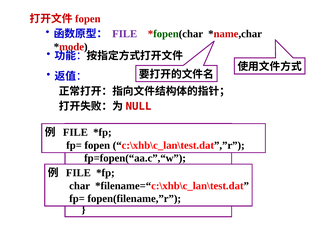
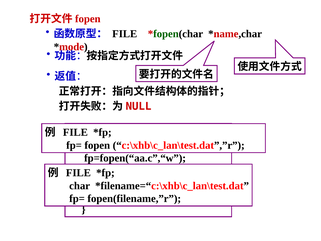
FILE colour: purple -> black (125, 34)
